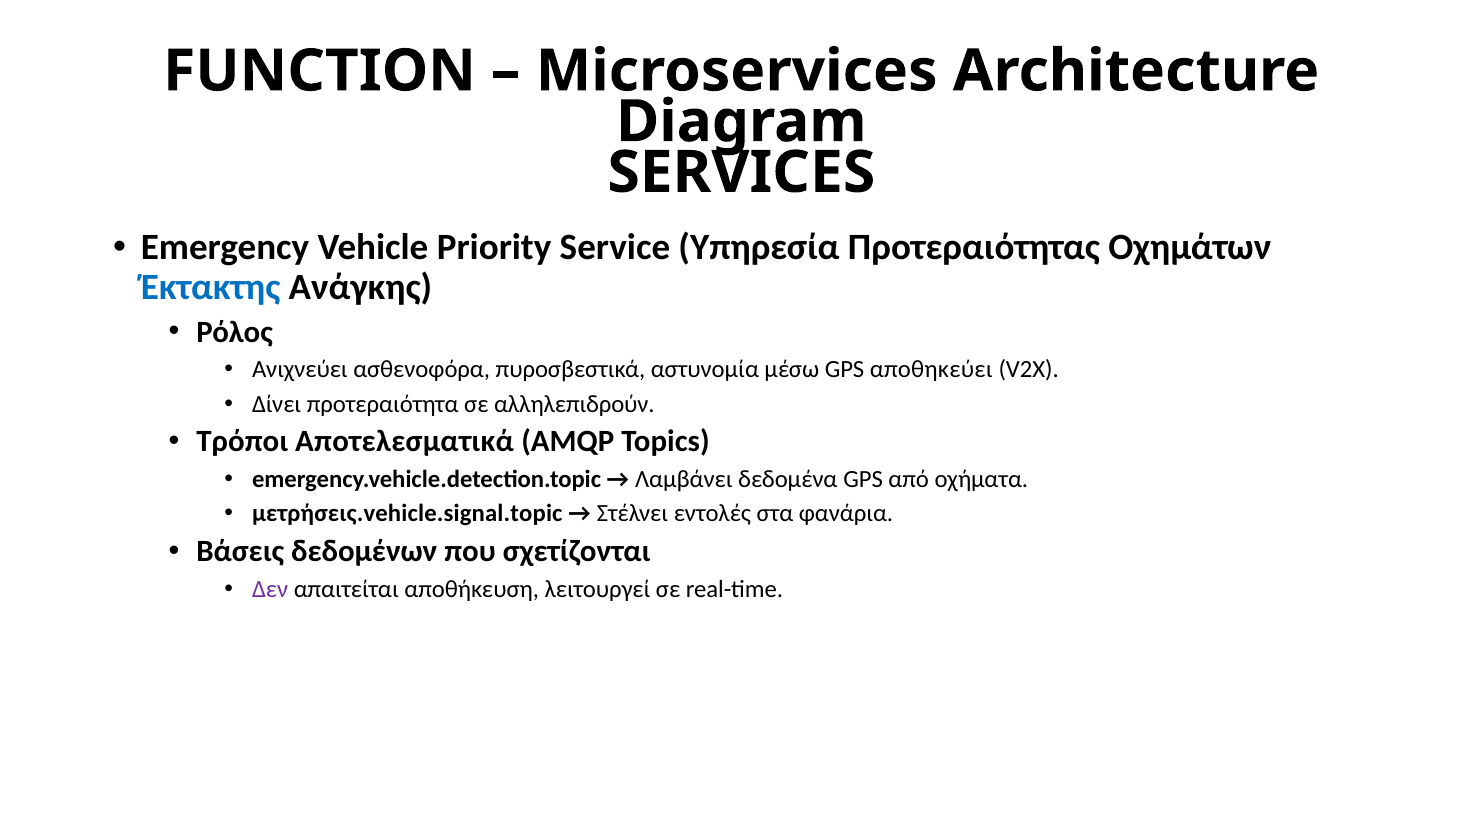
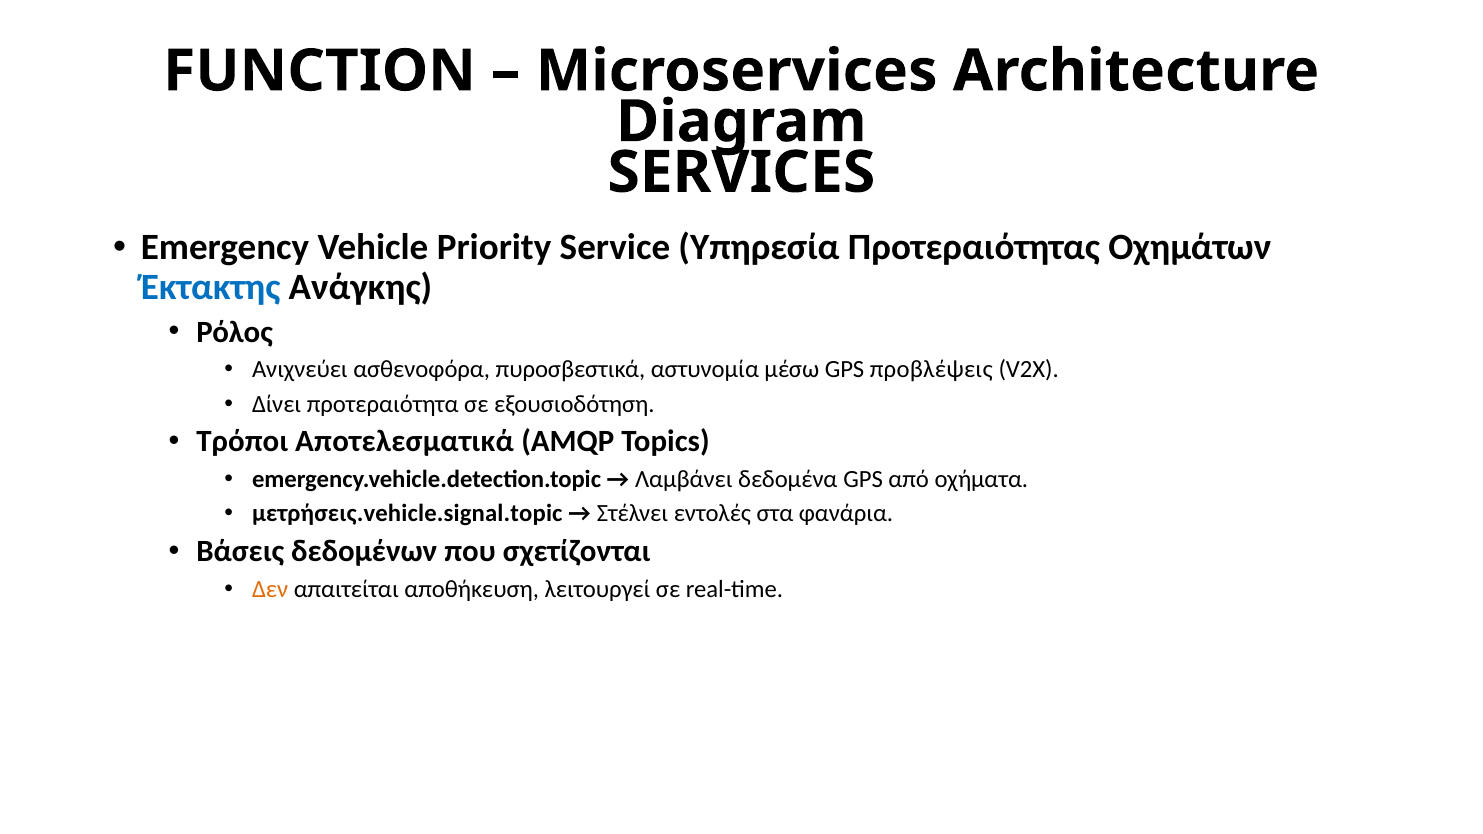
αποθηκεύει: αποθηκεύει -> προβλέψεις (931, 370)
αλληλεπιδρούν: αλληλεπιδρούν -> εξουσιοδότηση (574, 404)
Δεν colour: purple -> orange (270, 589)
